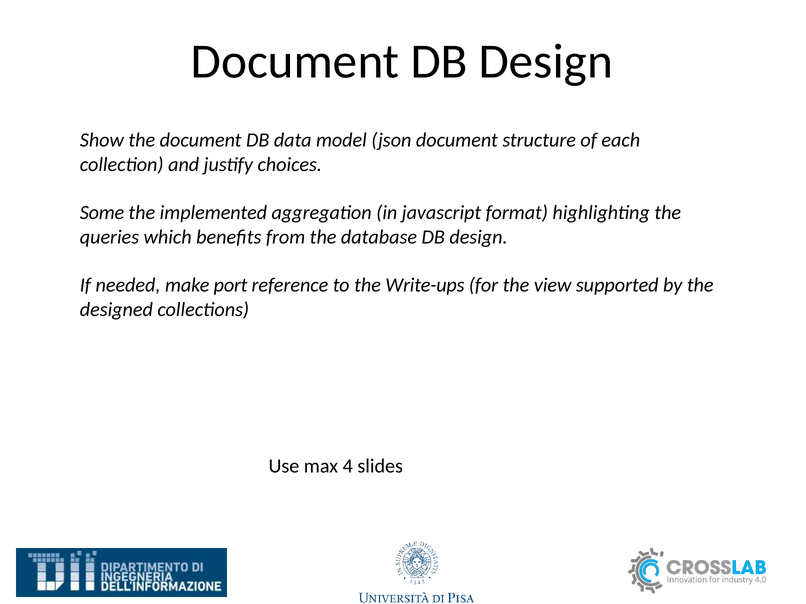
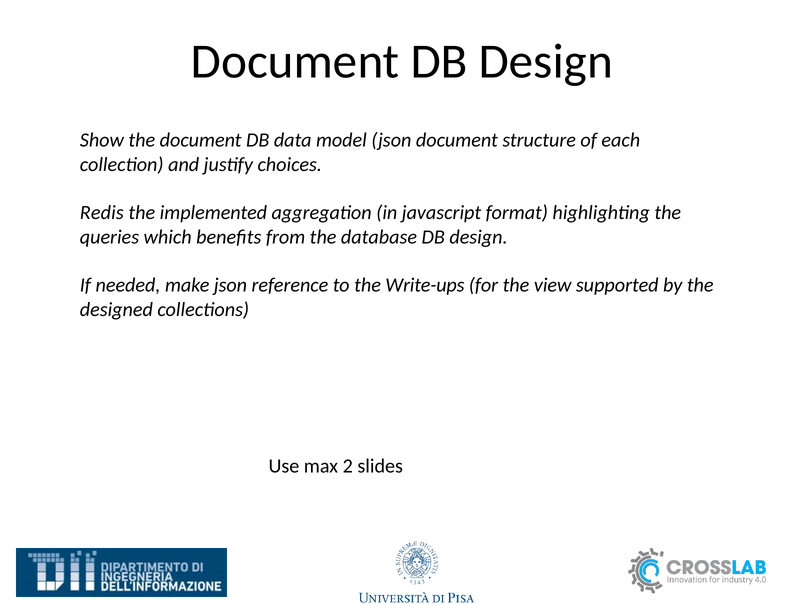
Some: Some -> Redis (102, 213)
make port: port -> json (231, 286)
4: 4 -> 2 (348, 466)
